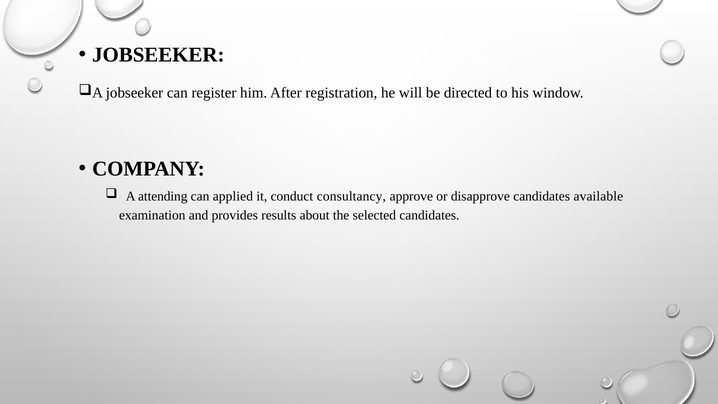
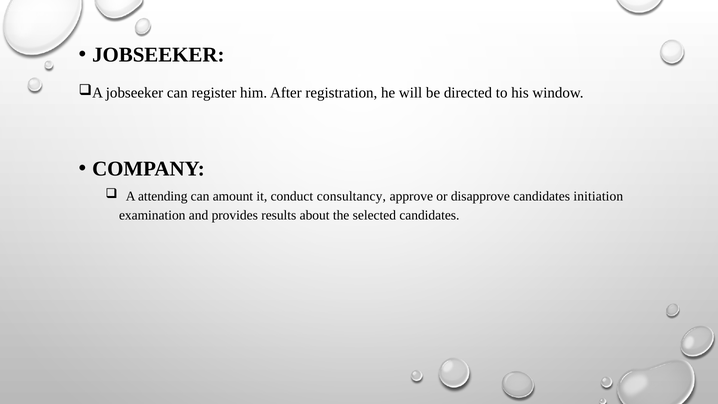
applied: applied -> amount (233, 196)
available: available -> initiation (598, 196)
